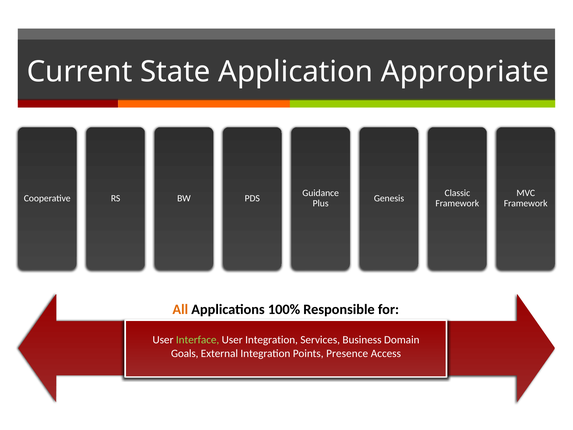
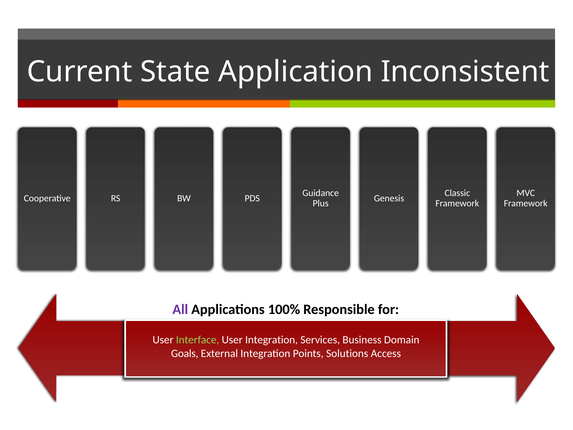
Appropriate: Appropriate -> Inconsistent (465, 72)
All colour: orange -> purple (180, 309)
Presence: Presence -> Solutions (347, 353)
